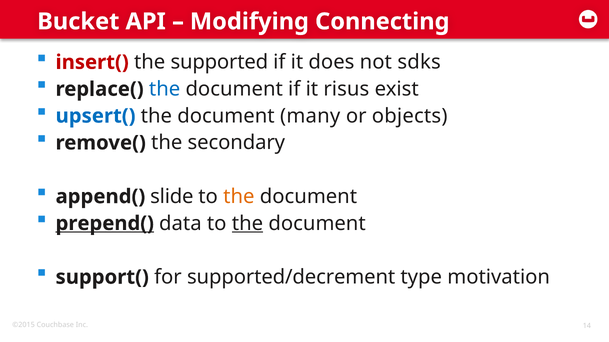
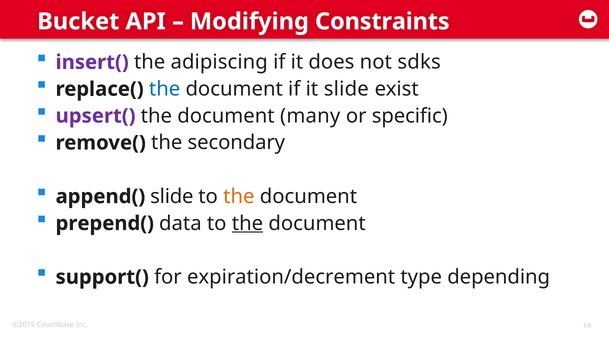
Connecting: Connecting -> Constraints (382, 22)
insert( colour: red -> purple (92, 62)
supported: supported -> adipiscing (219, 62)
it risus: risus -> slide (346, 89)
upsert( colour: blue -> purple (96, 116)
objects: objects -> specific (410, 116)
prepend( underline: present -> none (105, 224)
supported/decrement: supported/decrement -> expiration/decrement (291, 278)
motivation: motivation -> depending (499, 278)
